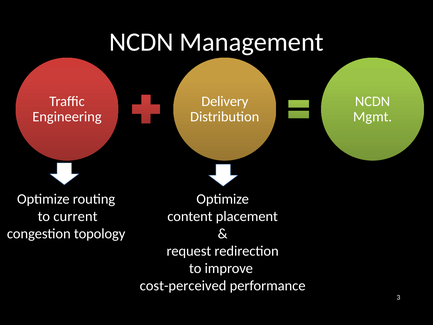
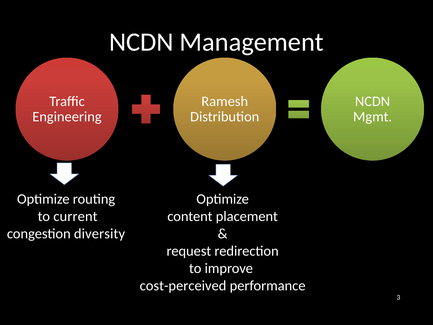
Delivery: Delivery -> Ramesh (225, 101)
topology: topology -> diversity (100, 234)
